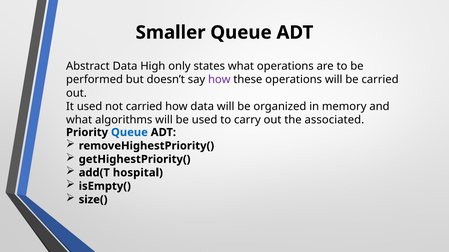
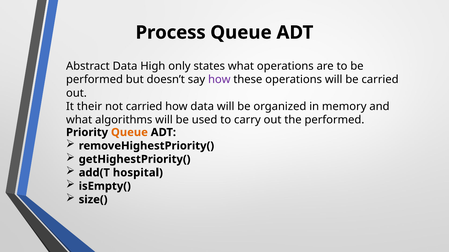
Smaller: Smaller -> Process (171, 33)
It used: used -> their (89, 107)
the associated: associated -> performed (334, 120)
Queue colour: blue -> orange (129, 133)
